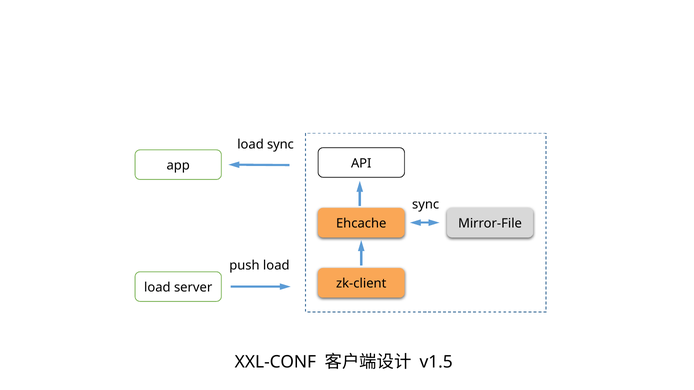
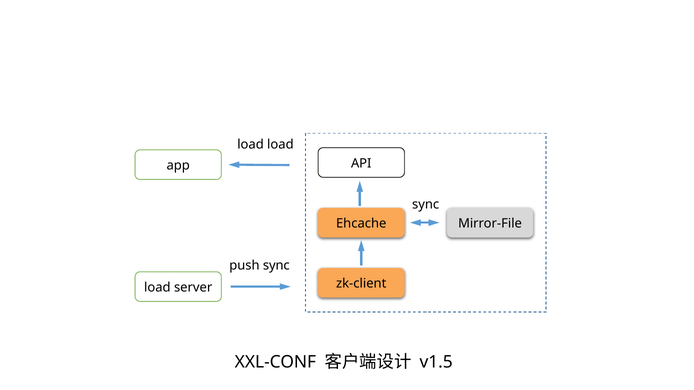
load sync: sync -> load (280, 145)
push load: load -> sync (276, 266)
